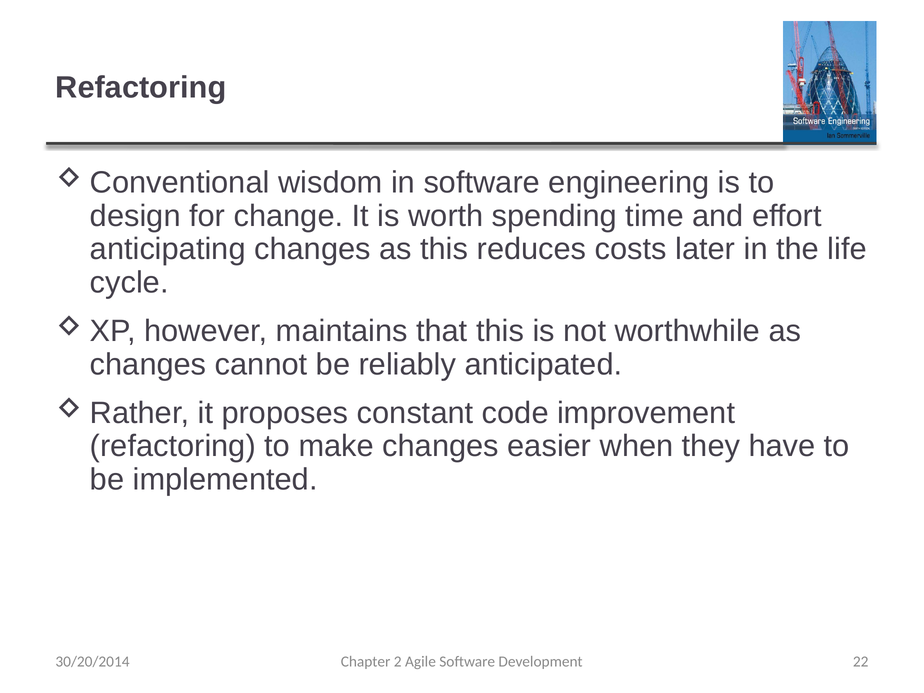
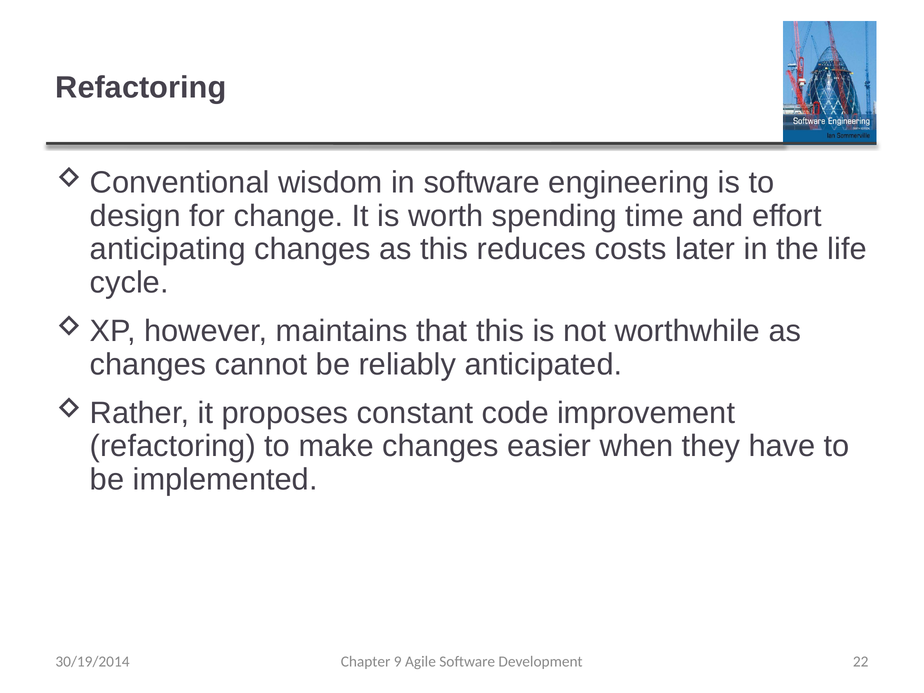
30/20/2014: 30/20/2014 -> 30/19/2014 (93, 662)
2: 2 -> 9 (398, 662)
